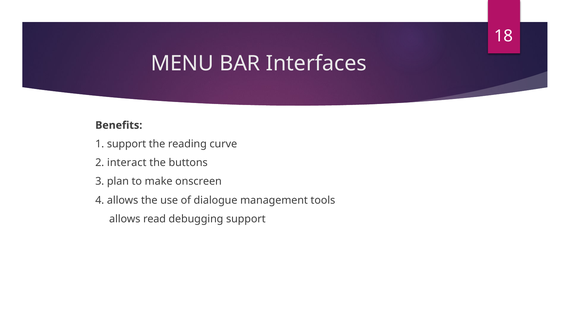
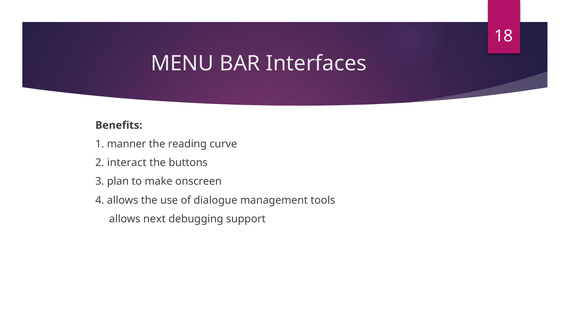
1 support: support -> manner (127, 144)
read: read -> next (154, 219)
